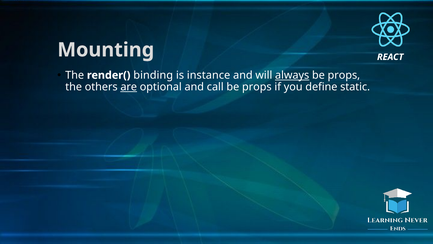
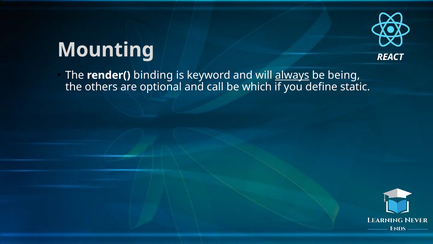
instance: instance -> keyword (209, 75)
props: props -> being (344, 75)
are underline: present -> none (129, 87)
props: props -> which (257, 87)
